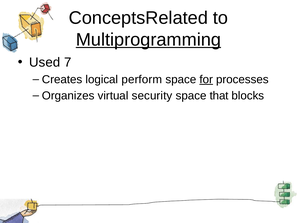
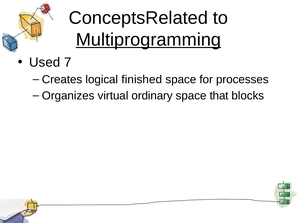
perform: perform -> finished (142, 79)
for underline: present -> none (206, 79)
security: security -> ordinary (152, 96)
